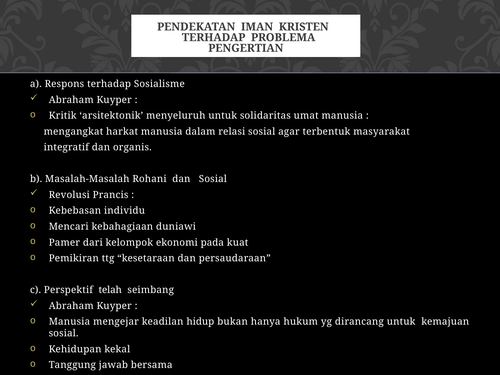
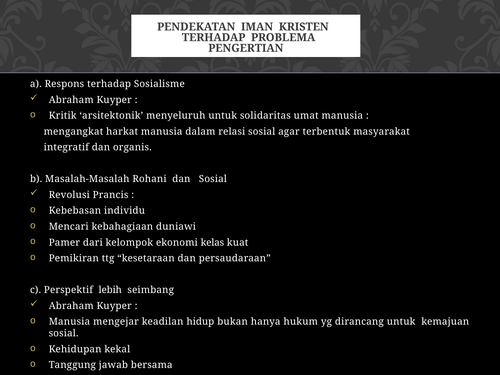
pada: pada -> kelas (212, 242)
telah: telah -> lebih (110, 290)
